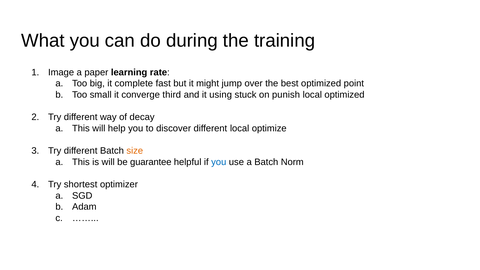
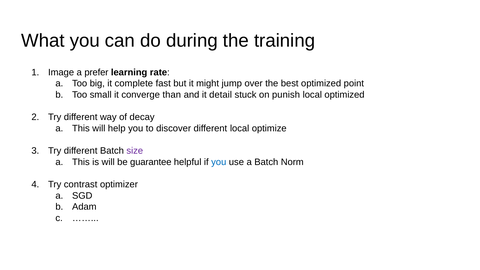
paper: paper -> prefer (96, 72)
third: third -> than (172, 95)
using: using -> detail (221, 95)
size colour: orange -> purple (135, 151)
shortest: shortest -> contrast (81, 184)
